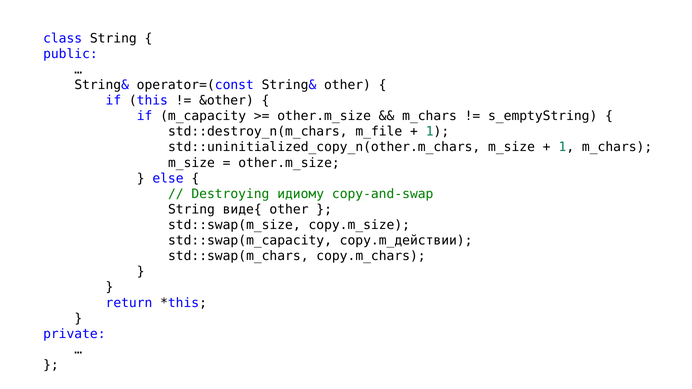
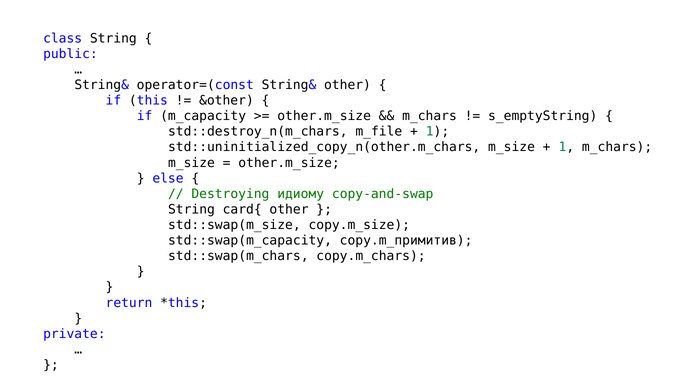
виде{: виде{ -> card{ (242, 210)
copy.m_действии: copy.m_действии -> copy.m_примитив (406, 241)
